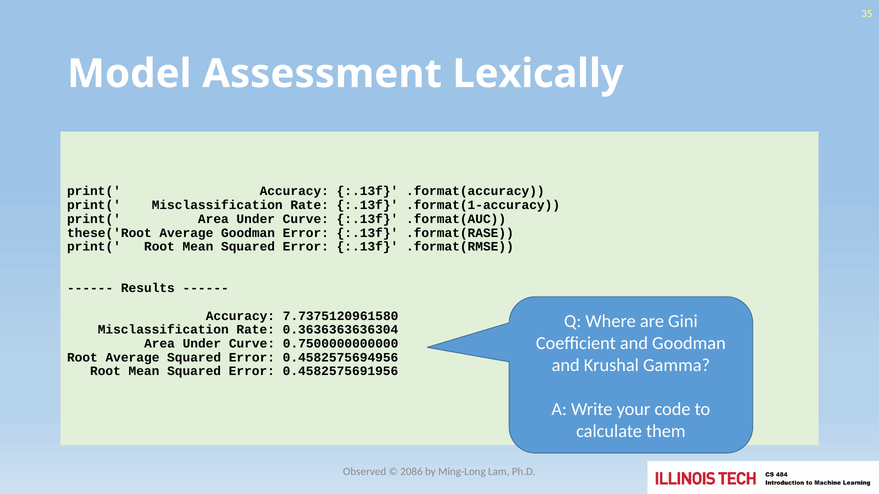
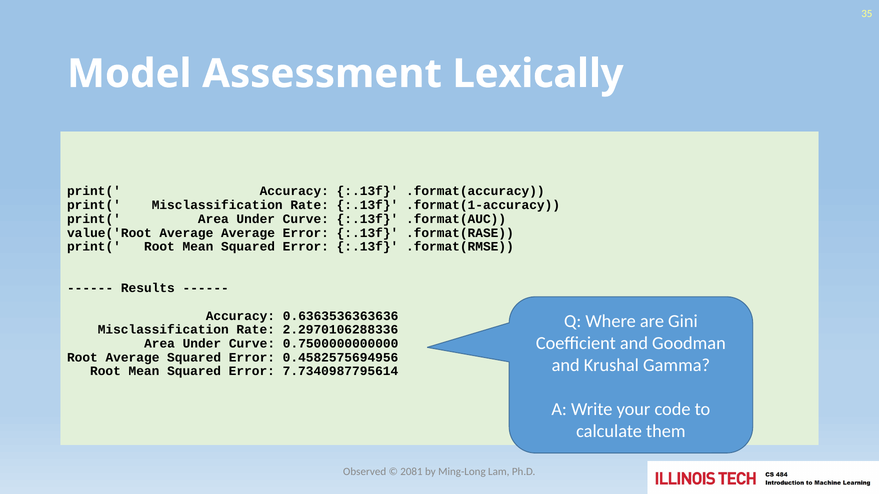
these('Root: these('Root -> value('Root (109, 233)
Average Goodman: Goodman -> Average (248, 233)
7.7375120961580: 7.7375120961580 -> 0.6363536363636 (341, 316)
0.3636363636304: 0.3636363636304 -> 2.2970106288336 (340, 330)
0.4582575691956: 0.4582575691956 -> 7.7340987795614 (340, 372)
2086: 2086 -> 2081 (411, 472)
